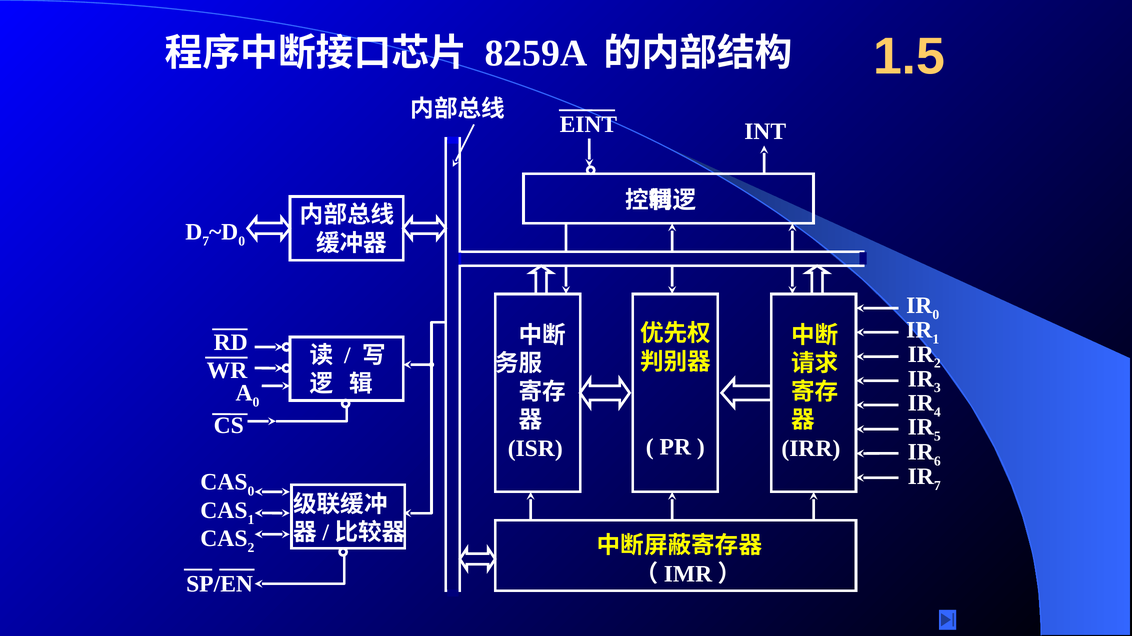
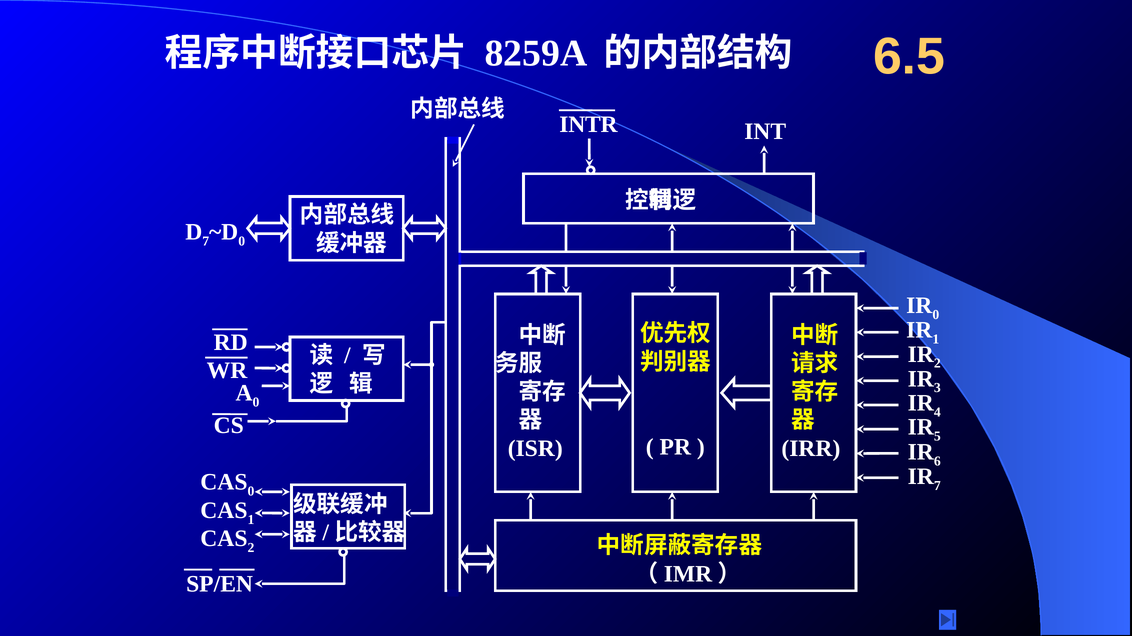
1.5: 1.5 -> 6.5 (909, 57)
EINT: EINT -> INTR (588, 125)
